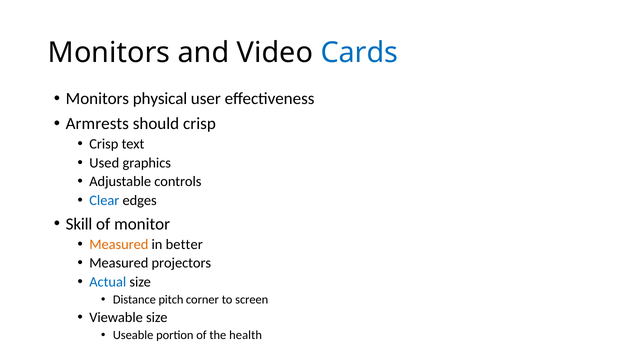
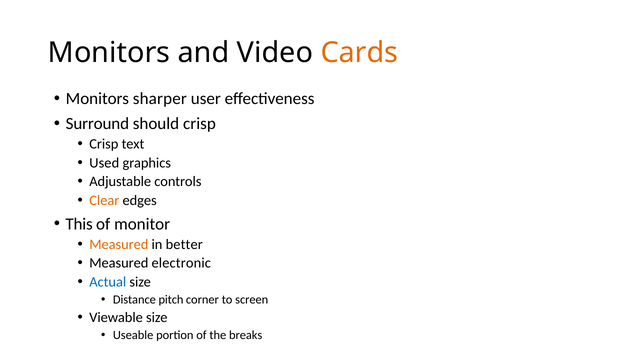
Cards colour: blue -> orange (359, 53)
physical: physical -> sharper (160, 99)
Armrests: Armrests -> Surround (97, 124)
Clear colour: blue -> orange (104, 200)
Skill: Skill -> This (79, 224)
projectors: projectors -> electronic (181, 263)
health: health -> breaks (246, 335)
